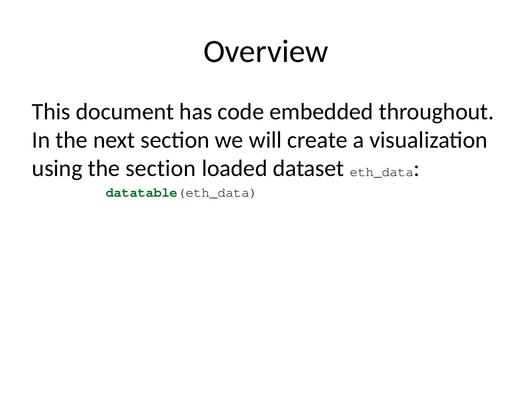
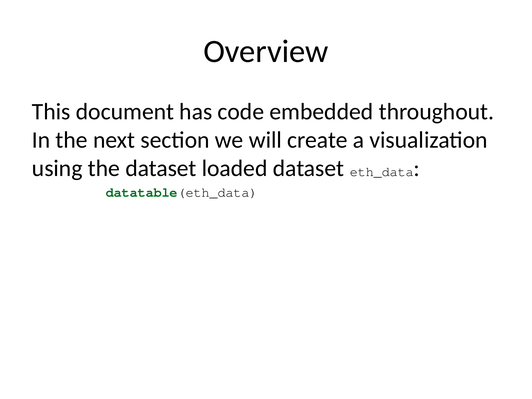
the section: section -> dataset (161, 168)
